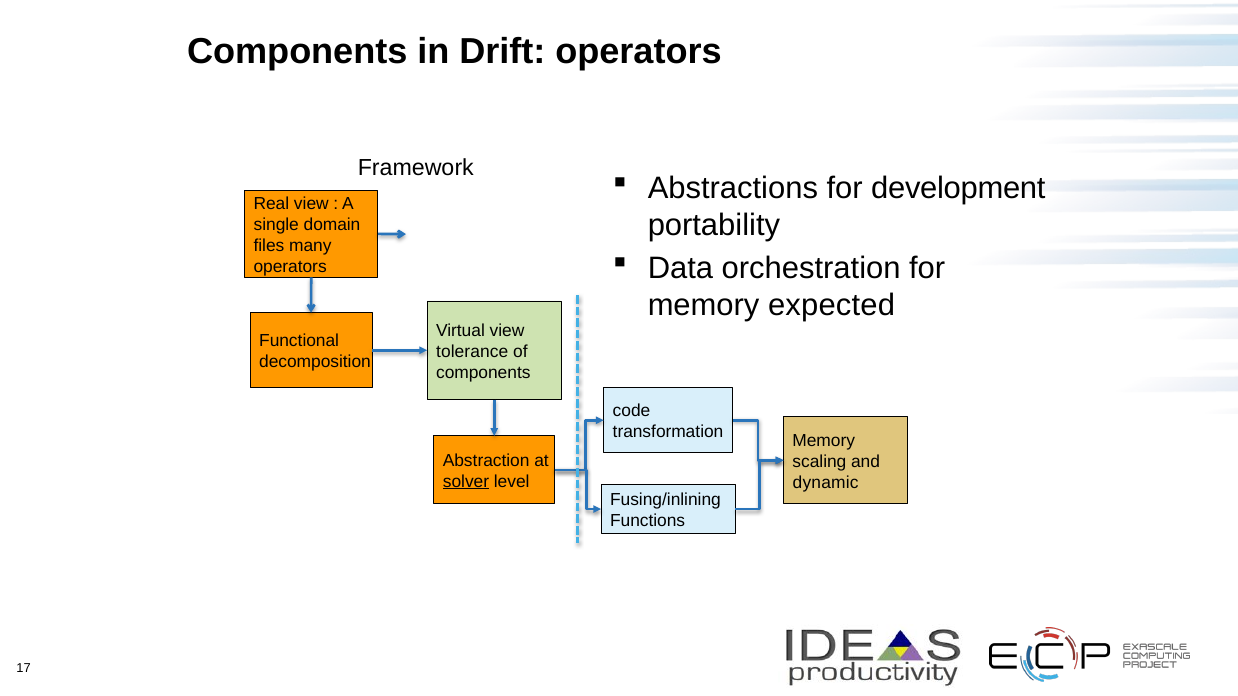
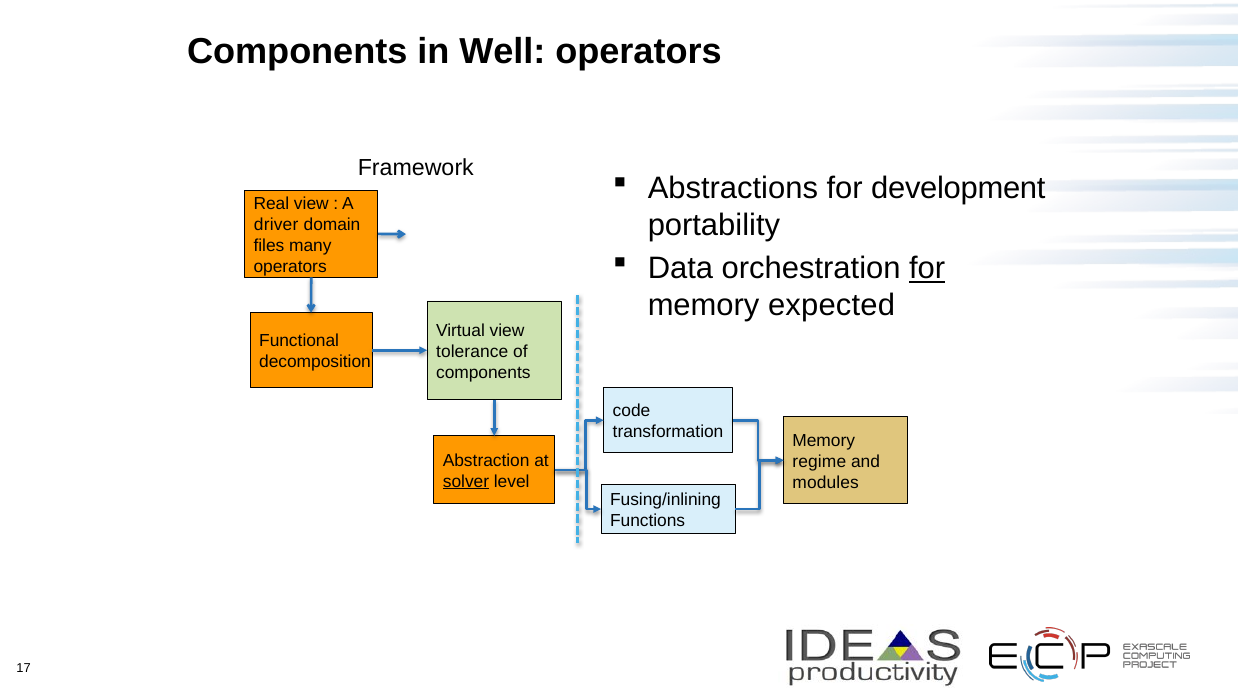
Drift: Drift -> Well (502, 52)
single: single -> driver (276, 225)
for underline: none -> present (927, 269)
scaling: scaling -> regime (819, 462)
dynamic: dynamic -> modules (826, 483)
